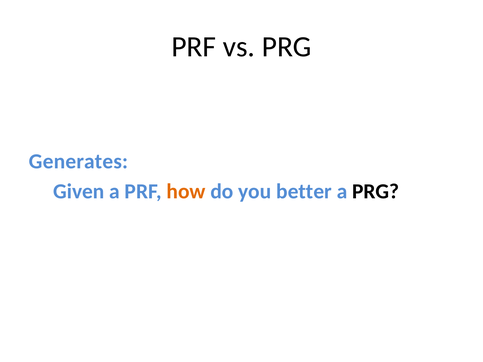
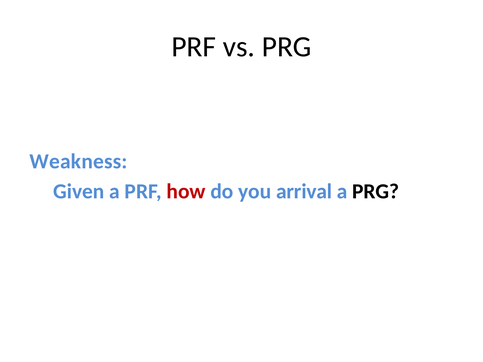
Generates: Generates -> Weakness (78, 161)
how colour: orange -> red (186, 192)
better: better -> arrival (304, 192)
